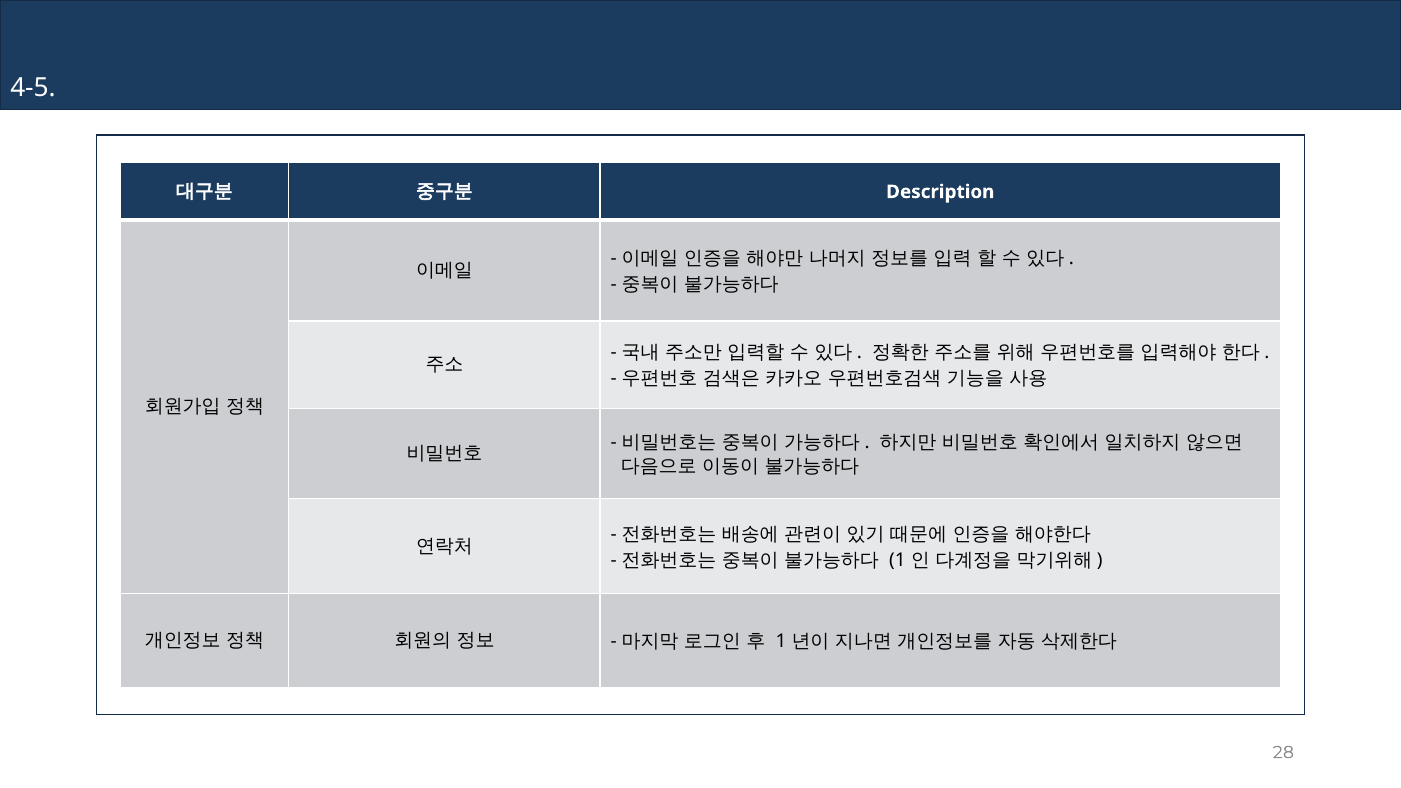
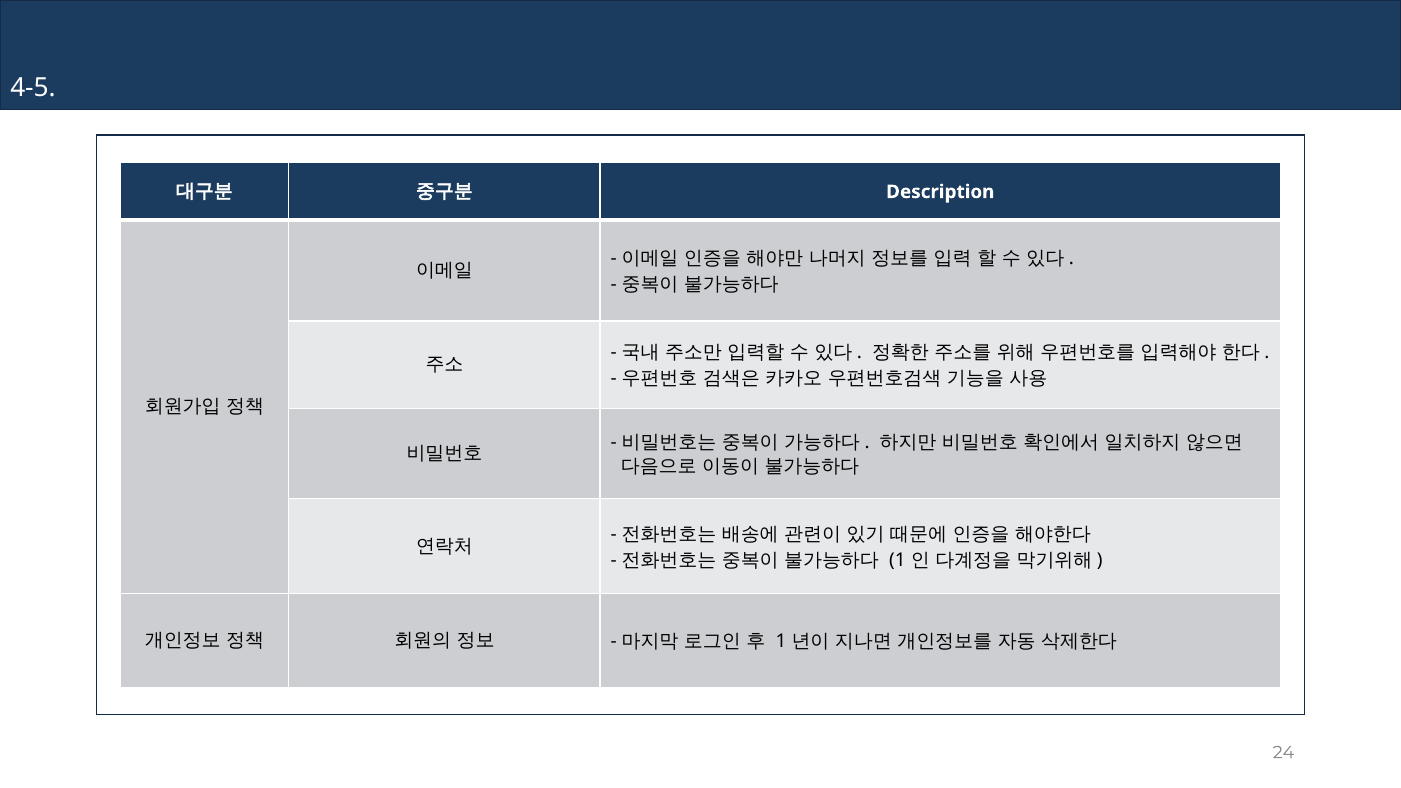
28: 28 -> 24 (1284, 752)
